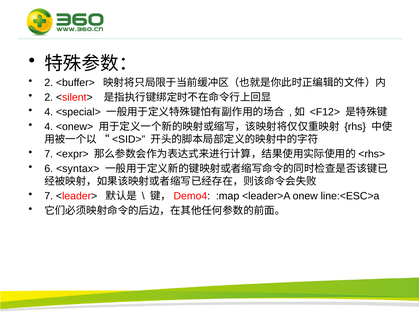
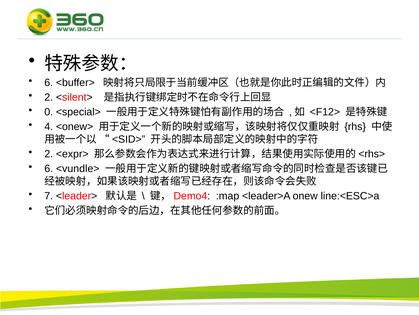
2: 2 -> 6 (49, 82)
4: 4 -> 0 (49, 112)
7: 7 -> 2 (49, 154)
<syntax>: <syntax> -> <vundle> (78, 168)
